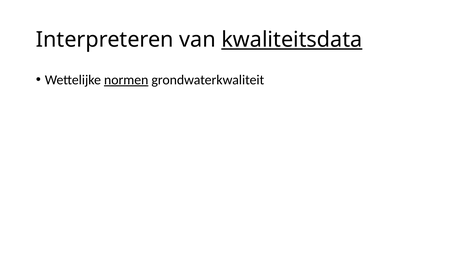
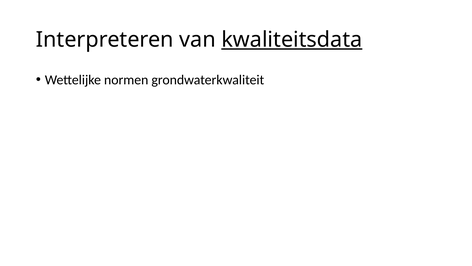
normen underline: present -> none (126, 80)
